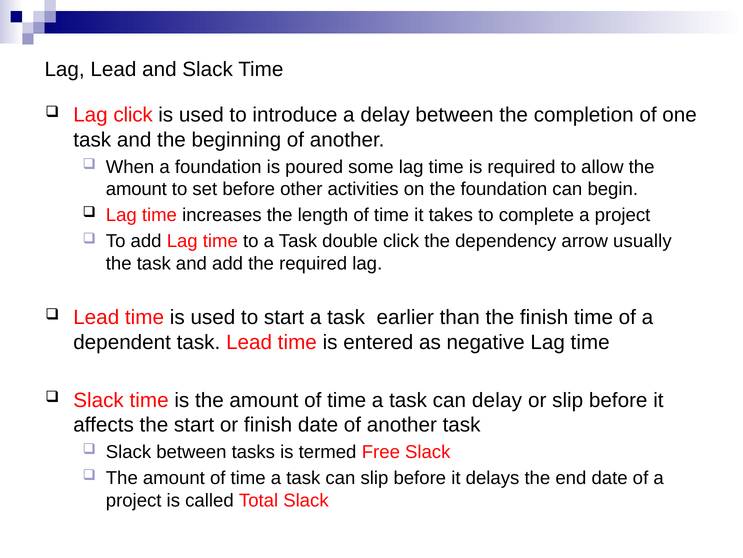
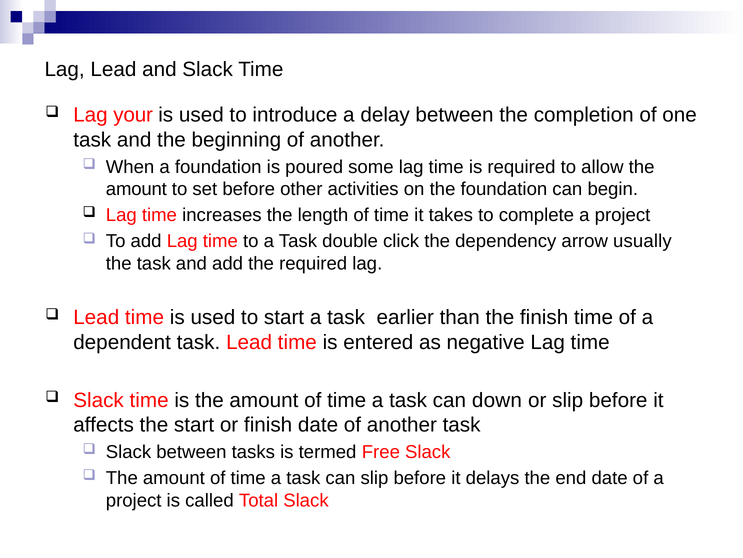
Lag click: click -> your (133, 115)
can delay: delay -> down (497, 400)
